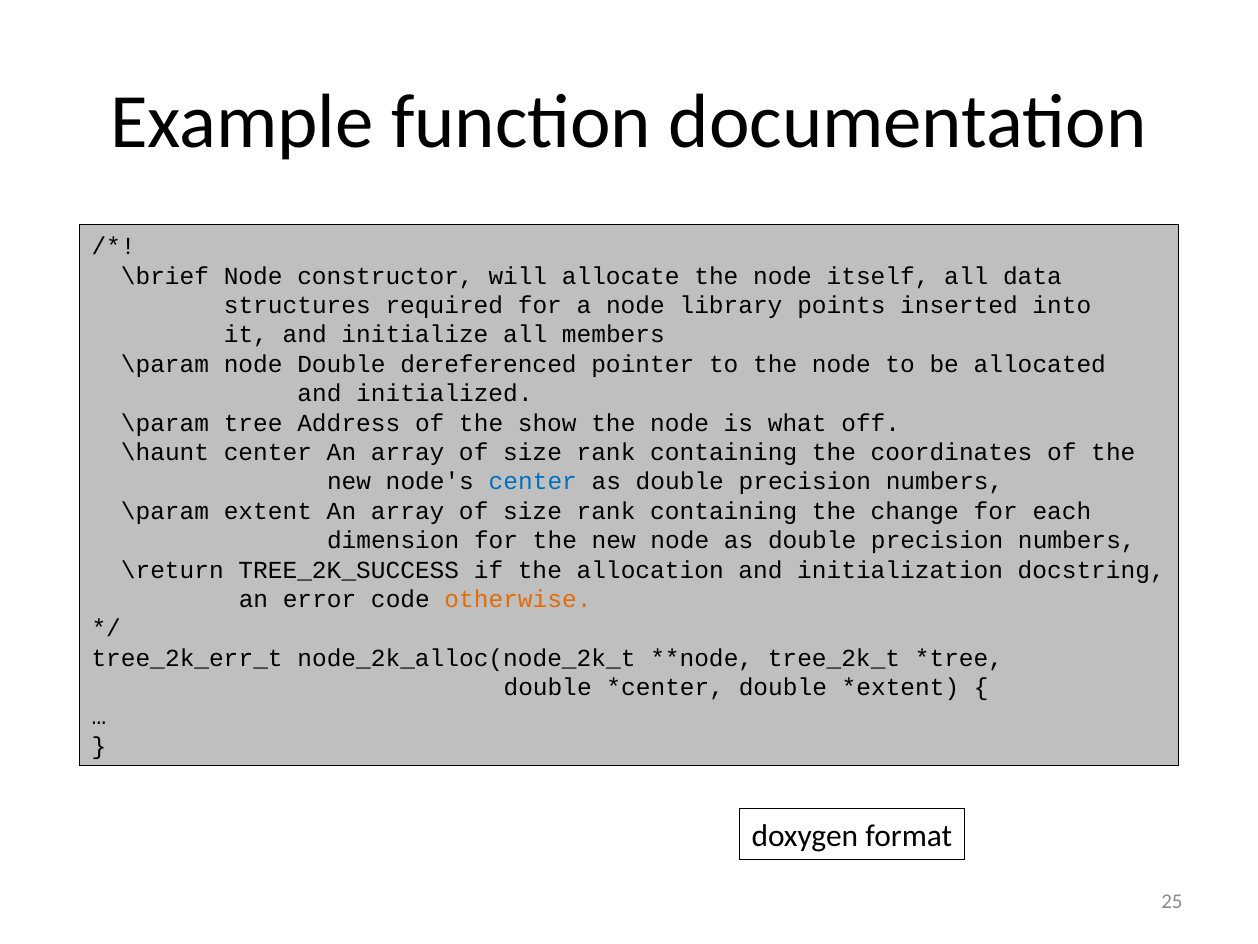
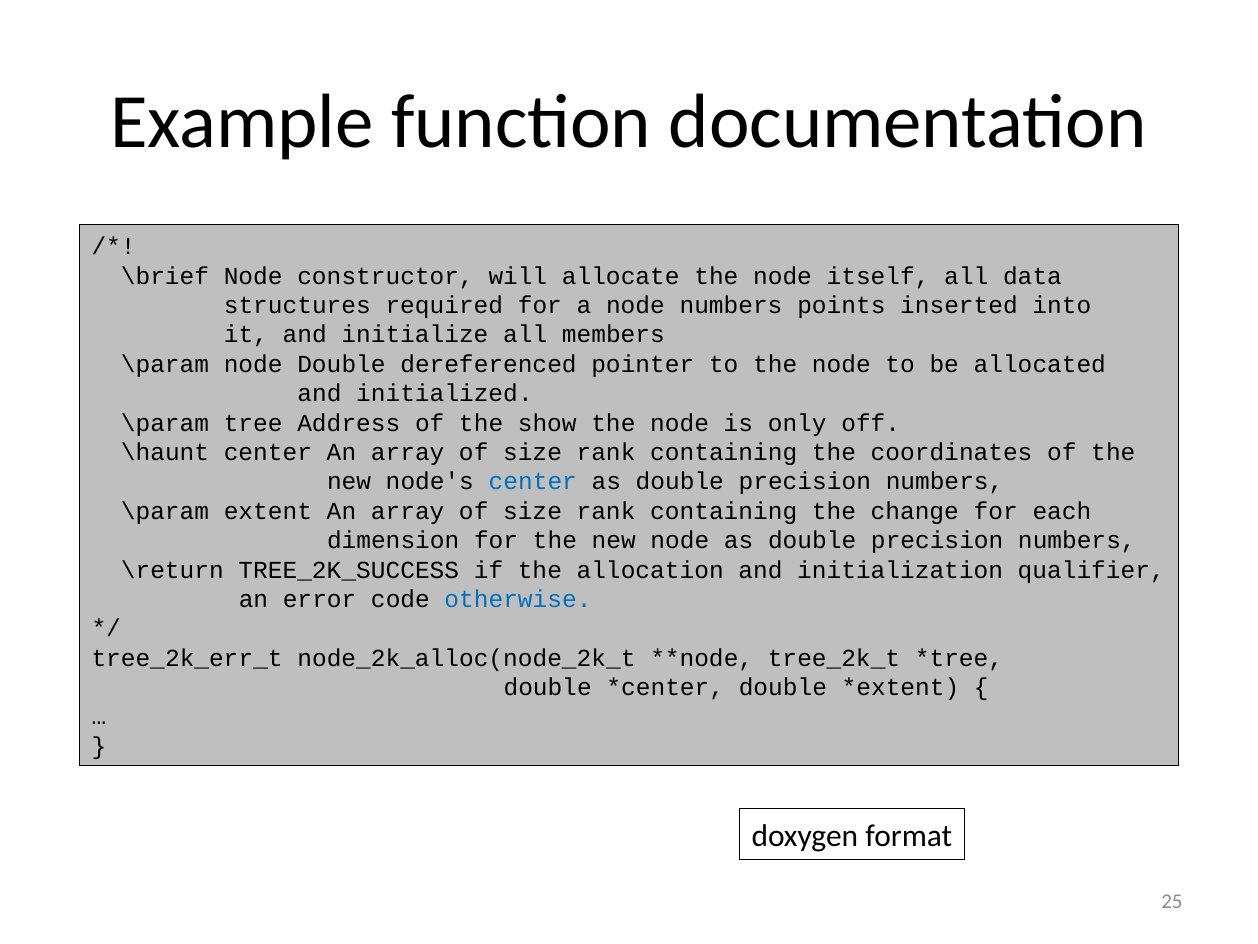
node library: library -> numbers (731, 305)
what: what -> only (797, 423)
docstring: docstring -> qualifier (1091, 570)
otherwise colour: orange -> blue (518, 599)
